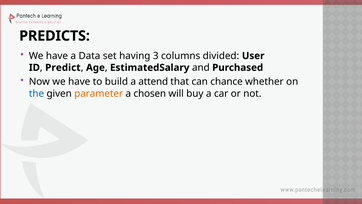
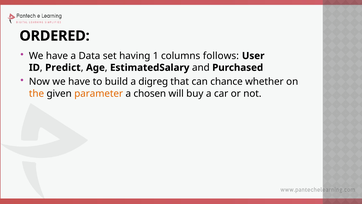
PREDICTS: PREDICTS -> ORDERED (55, 36)
3: 3 -> 1 (156, 56)
divided: divided -> follows (221, 56)
attend: attend -> digreg (153, 82)
the colour: blue -> orange (36, 93)
